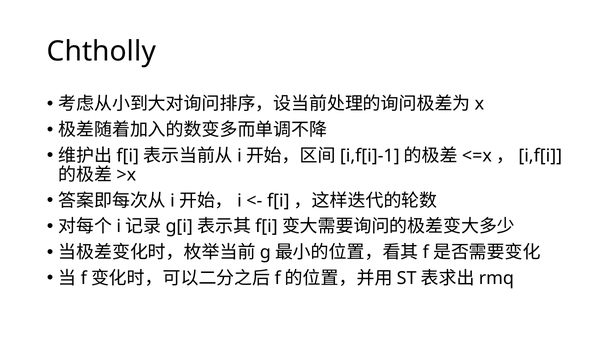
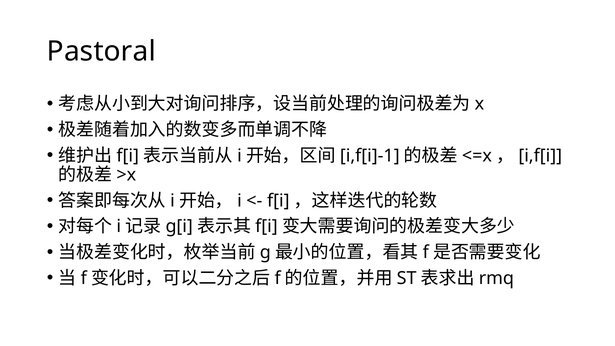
Chtholly: Chtholly -> Pastoral (101, 52)
